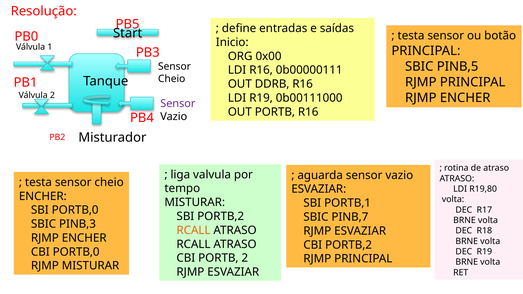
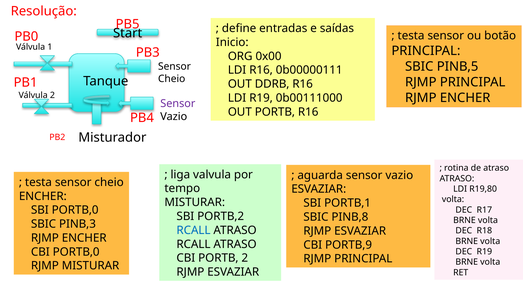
PINB,7: PINB,7 -> PINB,8 (350, 217)
RCALL colour: orange -> blue (194, 230)
CBI PORTB,2: PORTB,2 -> PORTB,9 (349, 245)
